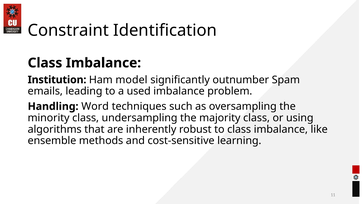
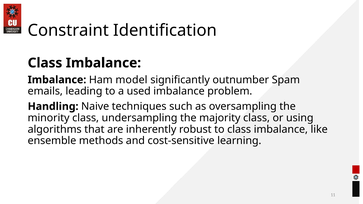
Institution: Institution -> Imbalance (57, 80)
Word: Word -> Naive (95, 107)
